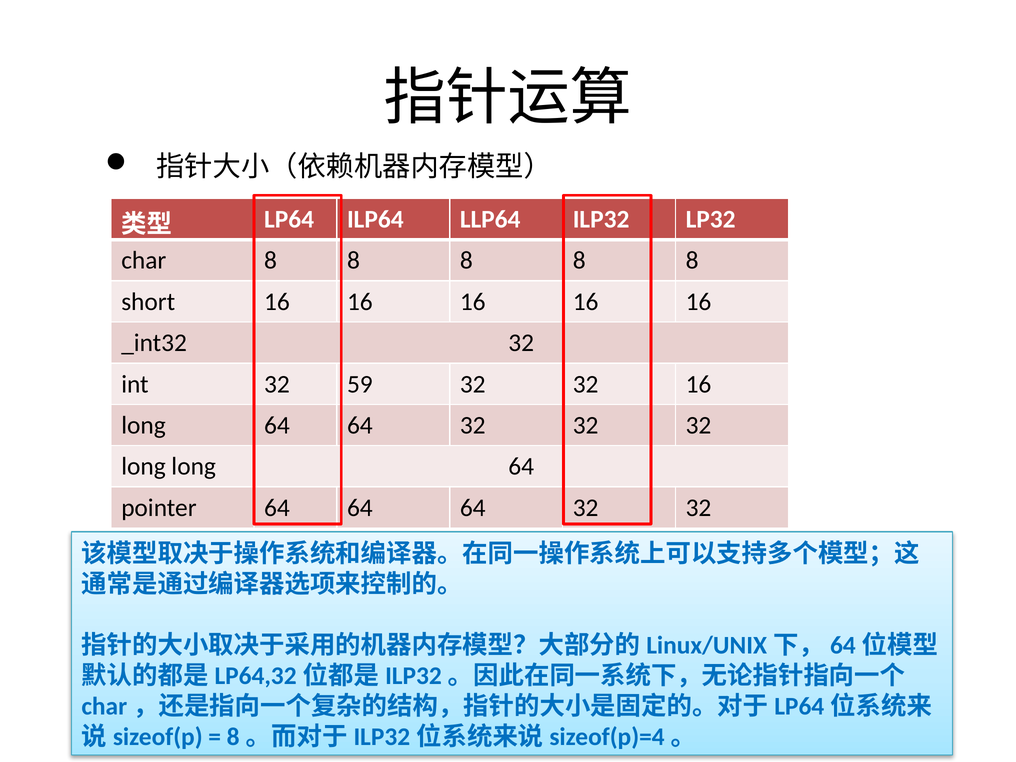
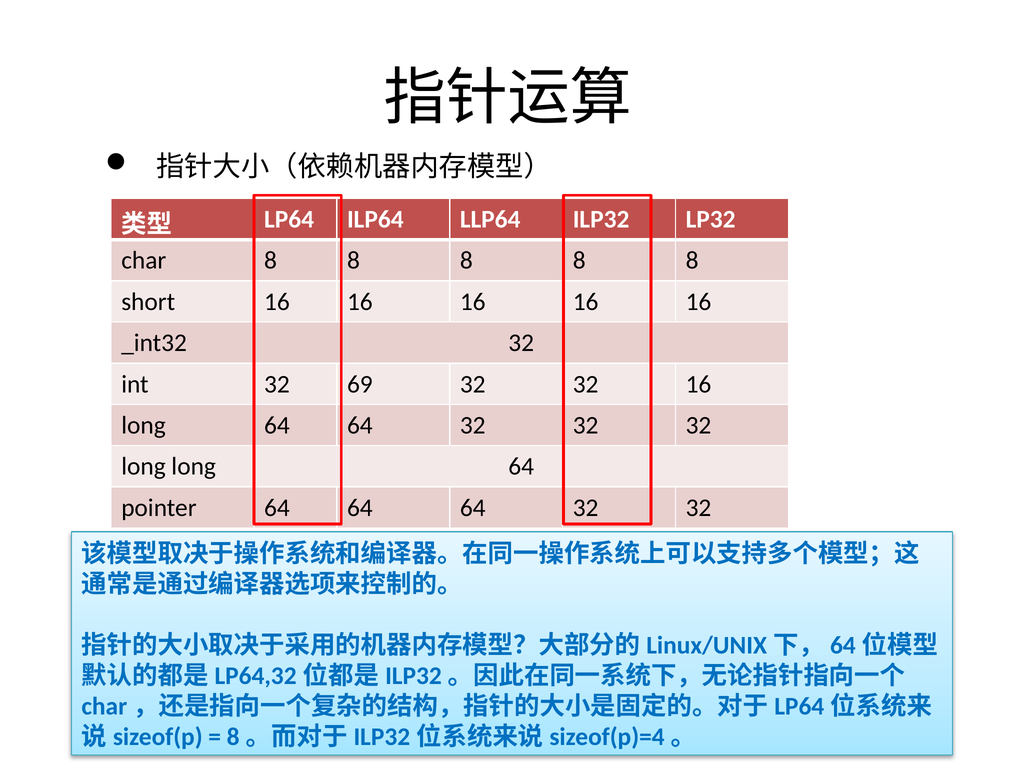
59: 59 -> 69 (360, 384)
